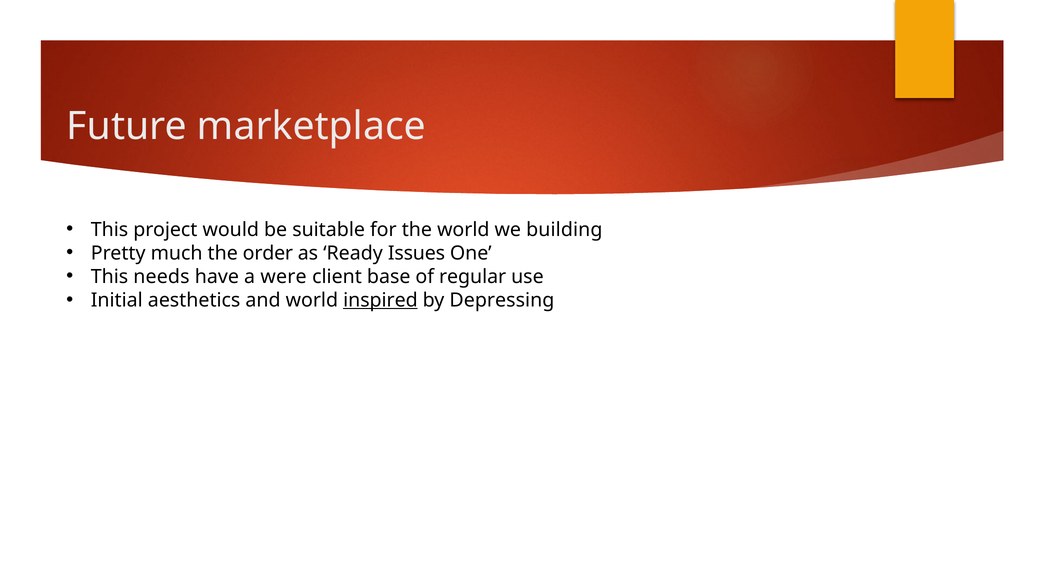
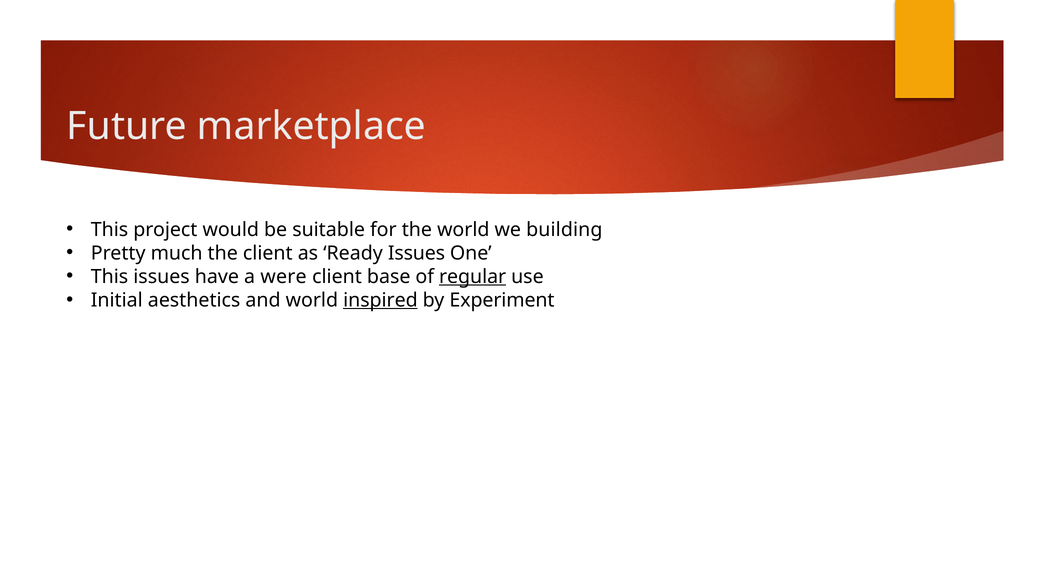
the order: order -> client (268, 253)
This needs: needs -> issues (162, 276)
regular underline: none -> present (473, 276)
Depressing: Depressing -> Experiment (502, 300)
